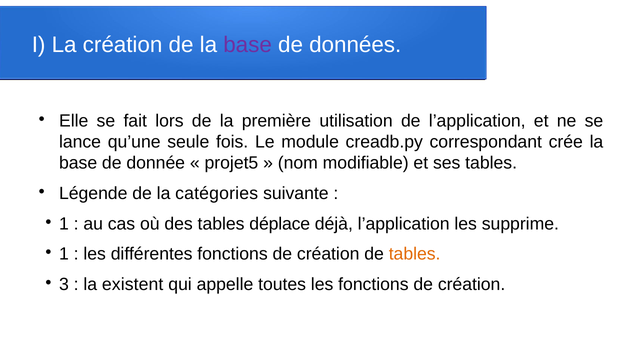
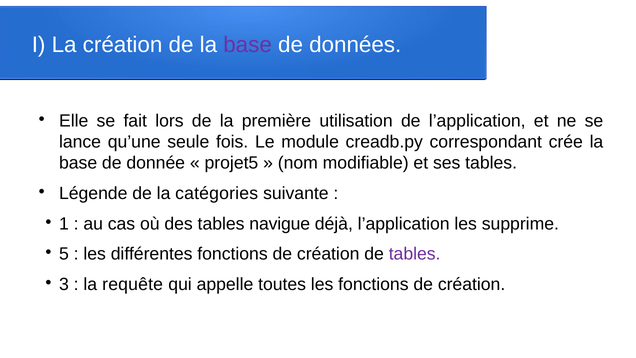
déplace: déplace -> navigue (280, 224)
1: 1 -> 5 (64, 254)
tables colour: orange -> purple (415, 254)
existent: existent -> requête (133, 284)
